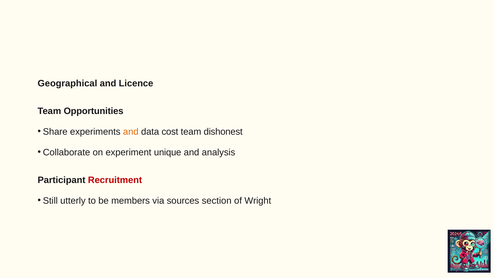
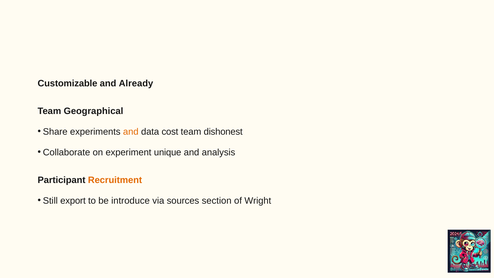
Geographical: Geographical -> Customizable (67, 83)
Licence: Licence -> Already (136, 83)
Opportunities: Opportunities -> Geographical (93, 111)
Recruitment colour: red -> orange (115, 180)
utterly: utterly -> export (73, 201)
members: members -> introduce (131, 201)
